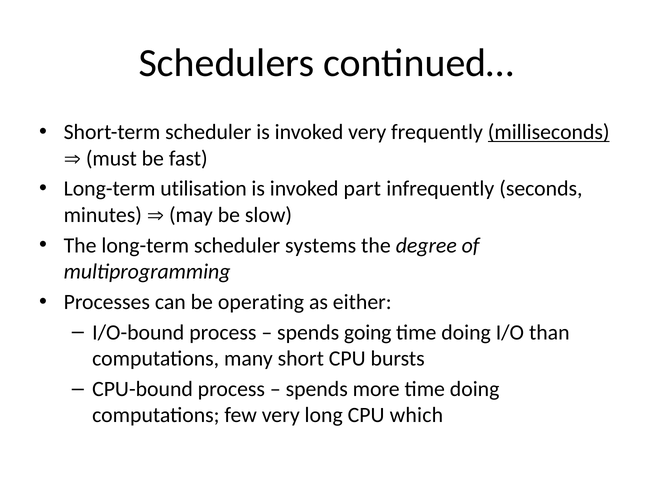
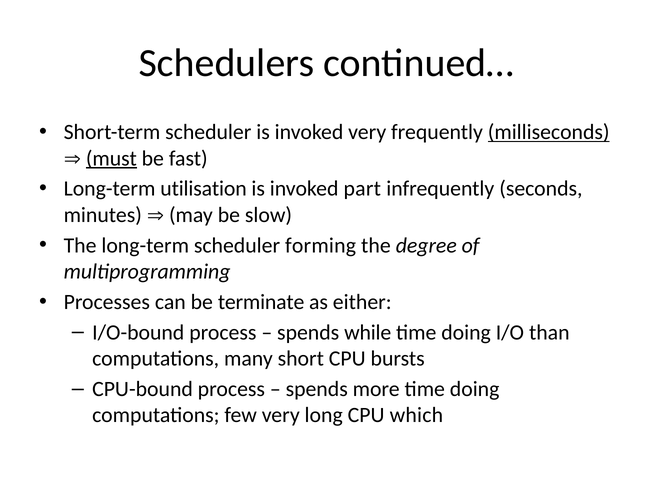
must underline: none -> present (111, 158)
systems: systems -> forming (321, 245)
operating: operating -> terminate (261, 302)
going: going -> while (368, 332)
